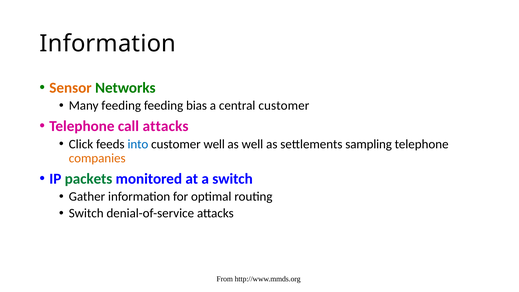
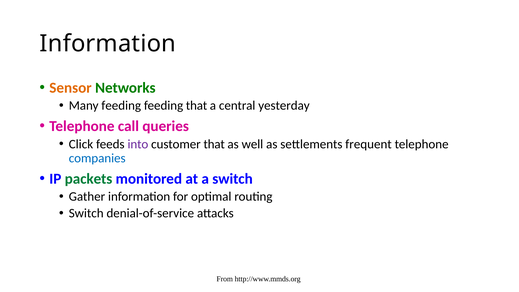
feeding bias: bias -> that (197, 106)
central customer: customer -> yesterday (284, 106)
call attacks: attacks -> queries (166, 126)
into colour: blue -> purple (138, 144)
customer well: well -> that (214, 144)
sampling: sampling -> frequent (369, 144)
companies colour: orange -> blue (97, 158)
